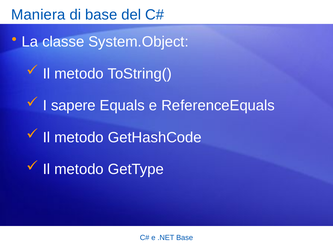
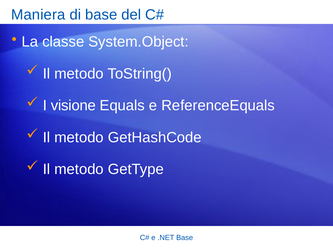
sapere: sapere -> visione (73, 105)
